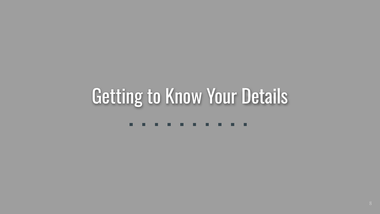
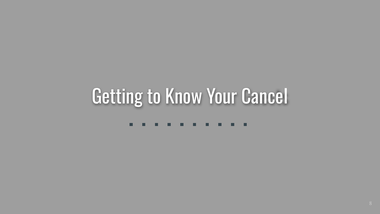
Details: Details -> Cancel (265, 97)
